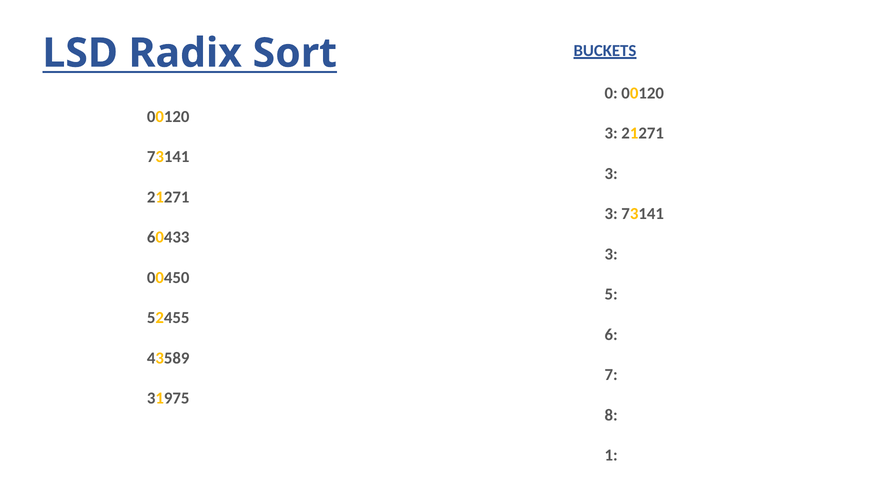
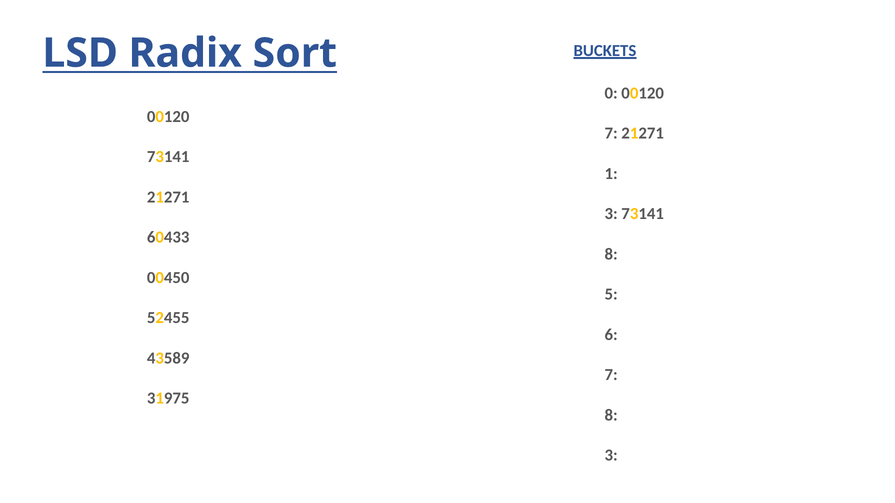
3: 3 -> 7 (611, 133)
3: 3 -> 1 (611, 174)
3: 3 -> 8 (611, 254)
1: 1 -> 3 (611, 456)
